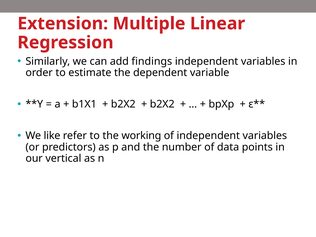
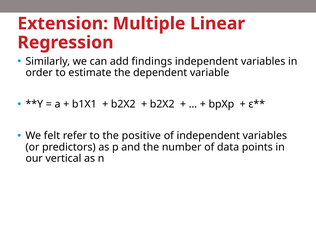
like: like -> felt (52, 136)
working: working -> positive (141, 136)
